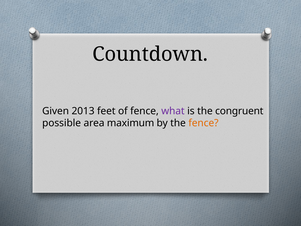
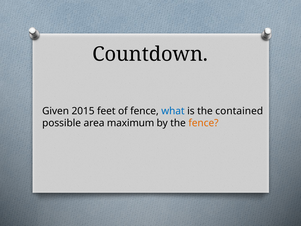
2013: 2013 -> 2015 (83, 111)
what colour: purple -> blue (173, 111)
congruent: congruent -> contained (239, 111)
